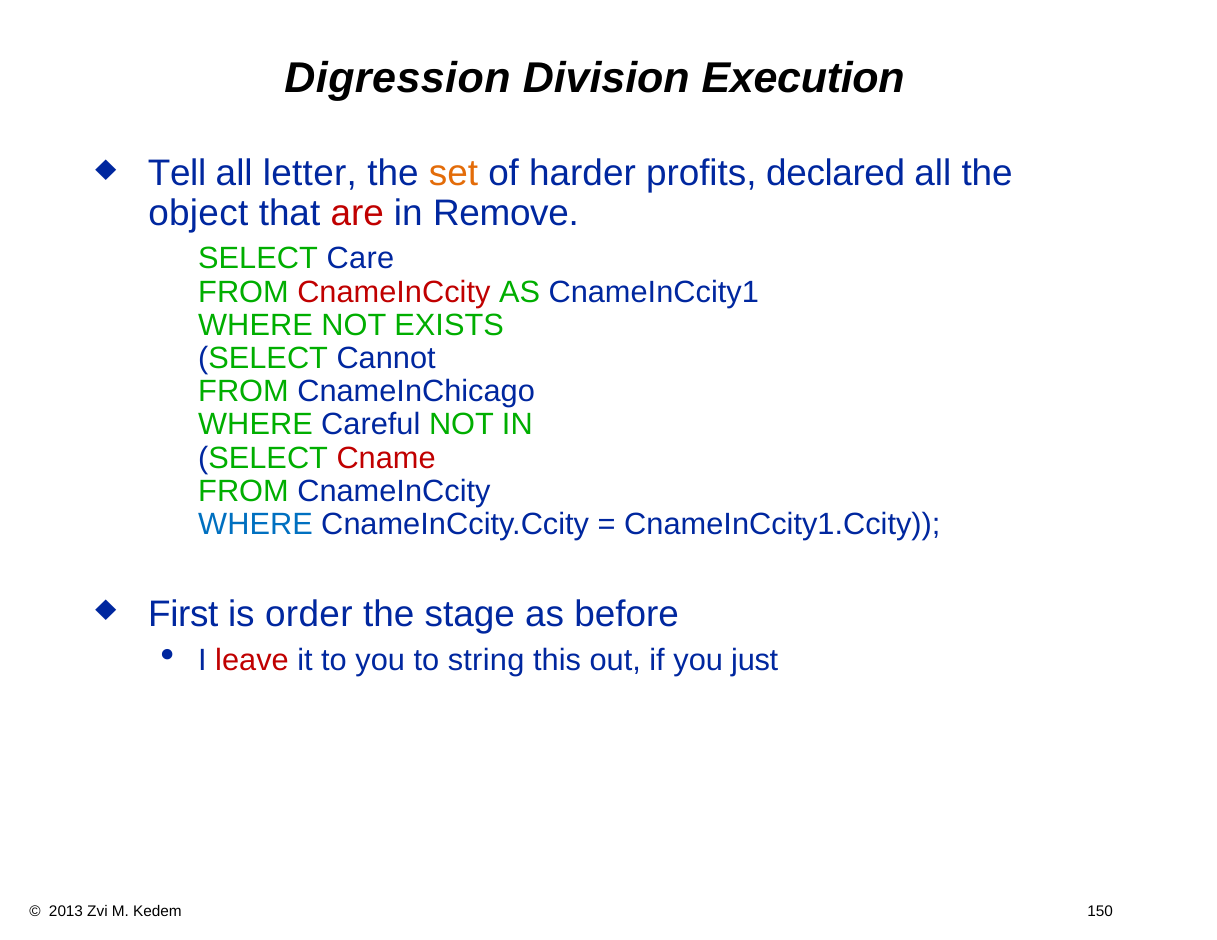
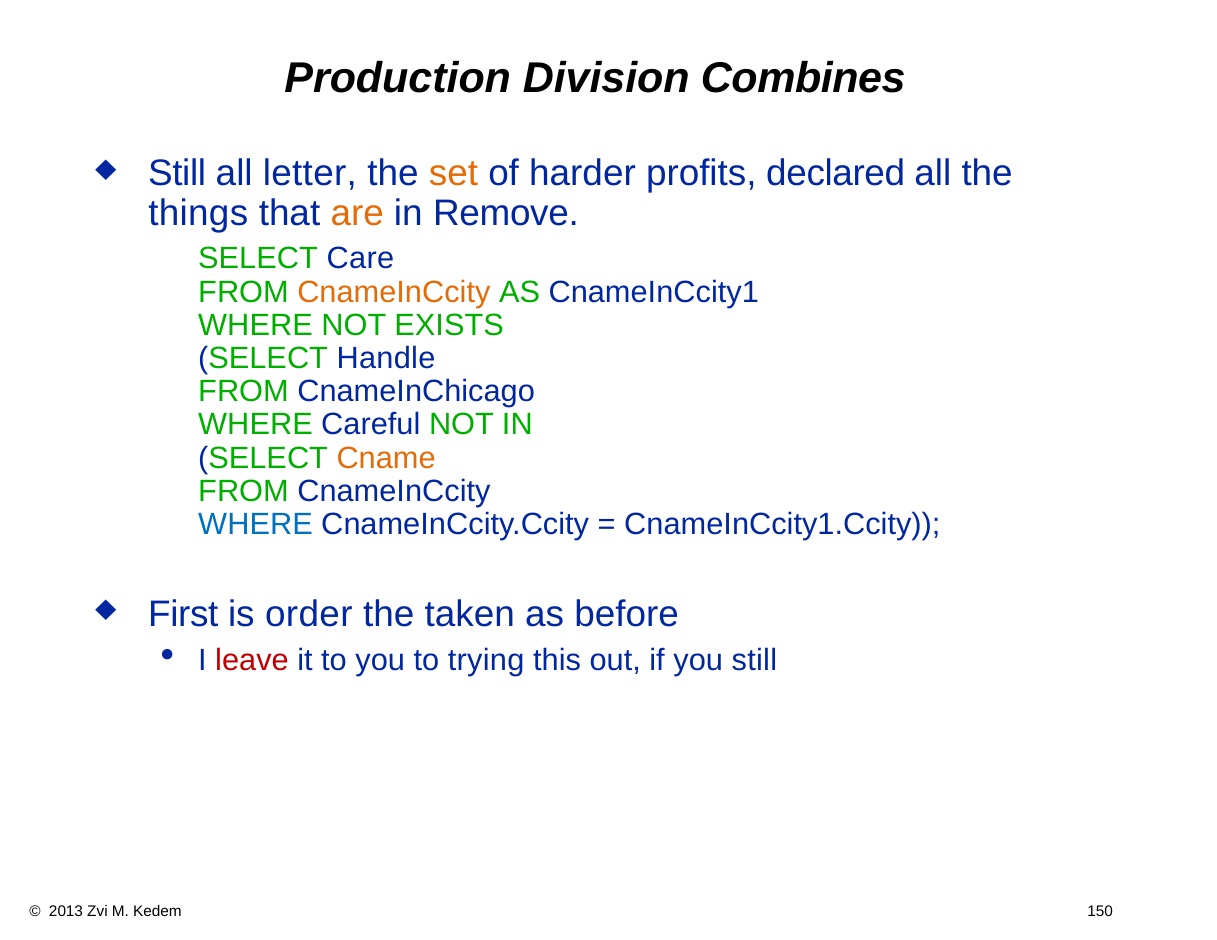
Digression: Digression -> Production (398, 78)
Execution: Execution -> Combines (803, 78)
Tell: Tell -> Still (177, 173)
object: object -> things (198, 213)
are colour: red -> orange (357, 213)
CnameInCcity colour: red -> orange (394, 292)
Cannot: Cannot -> Handle (386, 359)
Cname colour: red -> orange (386, 458)
stage: stage -> taken (470, 614)
string: string -> trying (486, 660)
you just: just -> still (754, 660)
